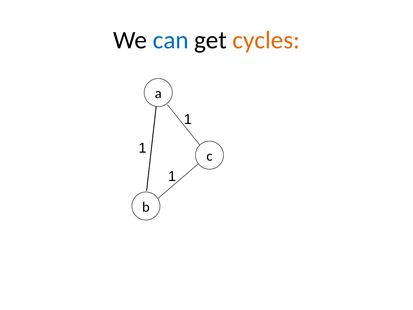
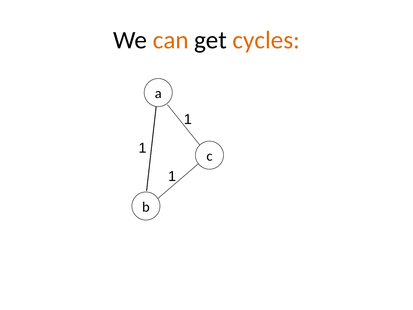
can colour: blue -> orange (171, 40)
